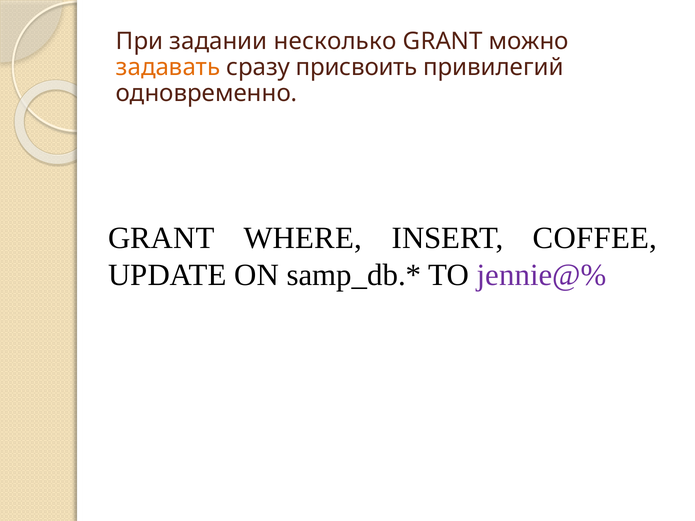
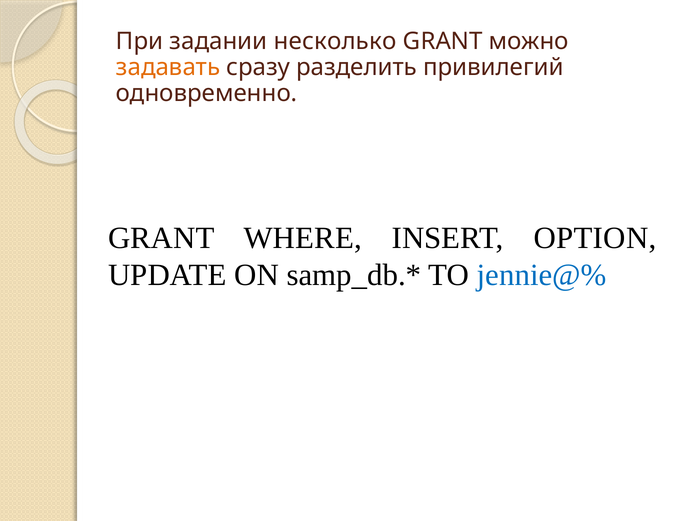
присвоить: присвоить -> разделить (357, 67)
COFFEE: COFFEE -> OPTION (595, 238)
jennie@% colour: purple -> blue (542, 275)
